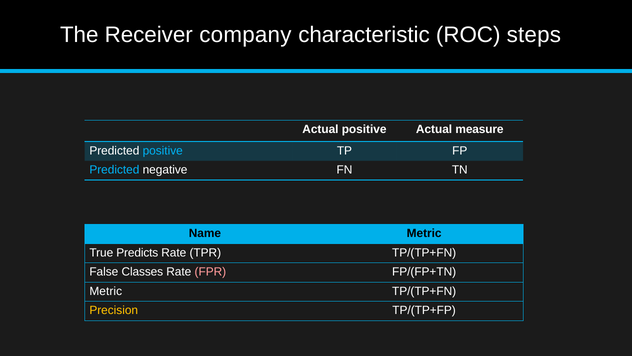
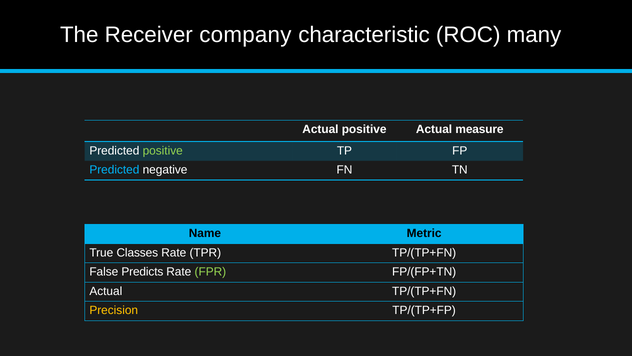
steps: steps -> many (534, 35)
positive colour: light blue -> light green (163, 151)
Predicts: Predicts -> Classes (137, 252)
Classes: Classes -> Predicts (142, 272)
FPR colour: pink -> light green (210, 272)
Metric: Metric -> Actual (106, 291)
